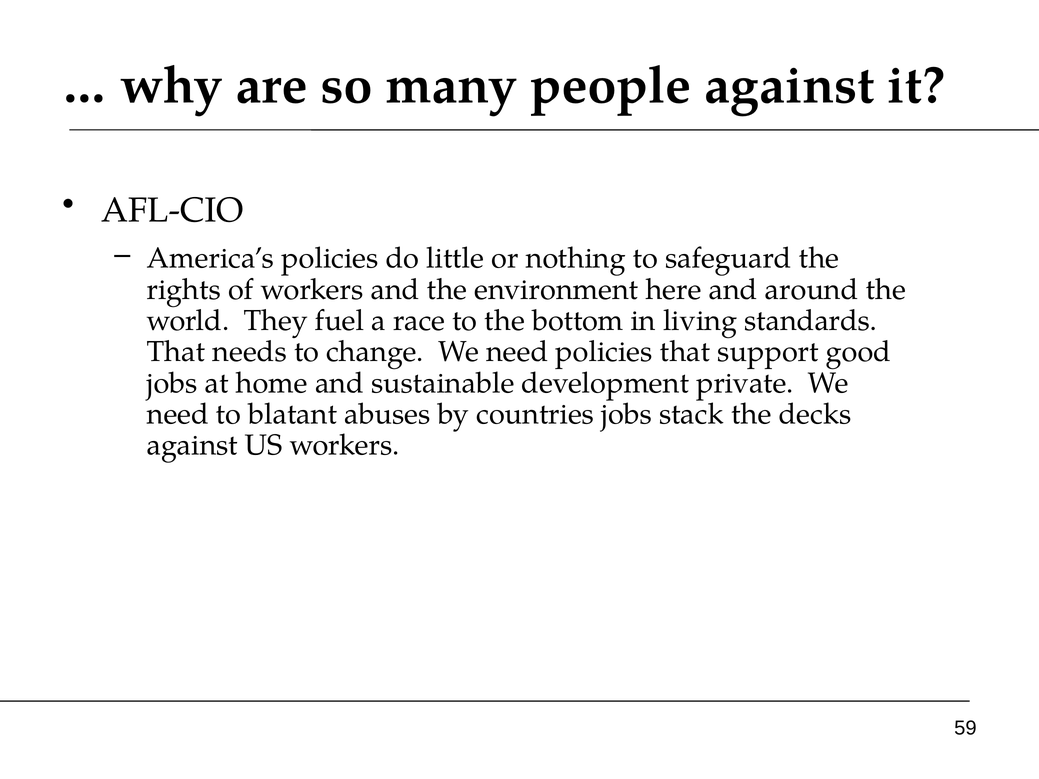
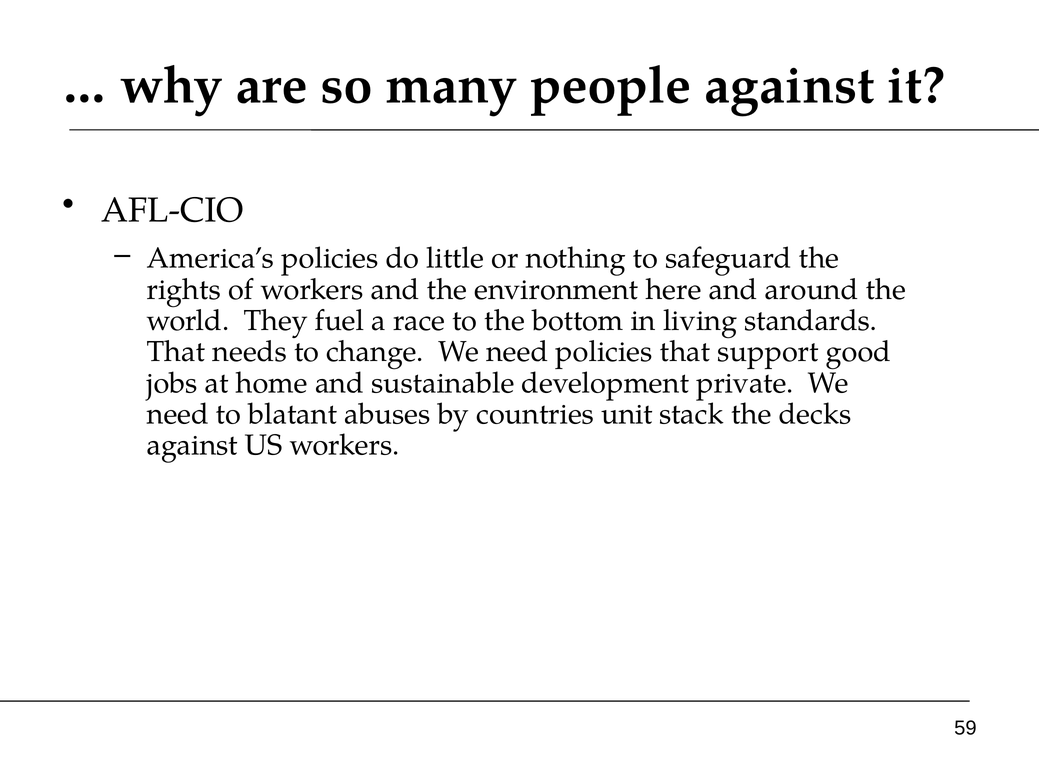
countries jobs: jobs -> unit (627, 414)
